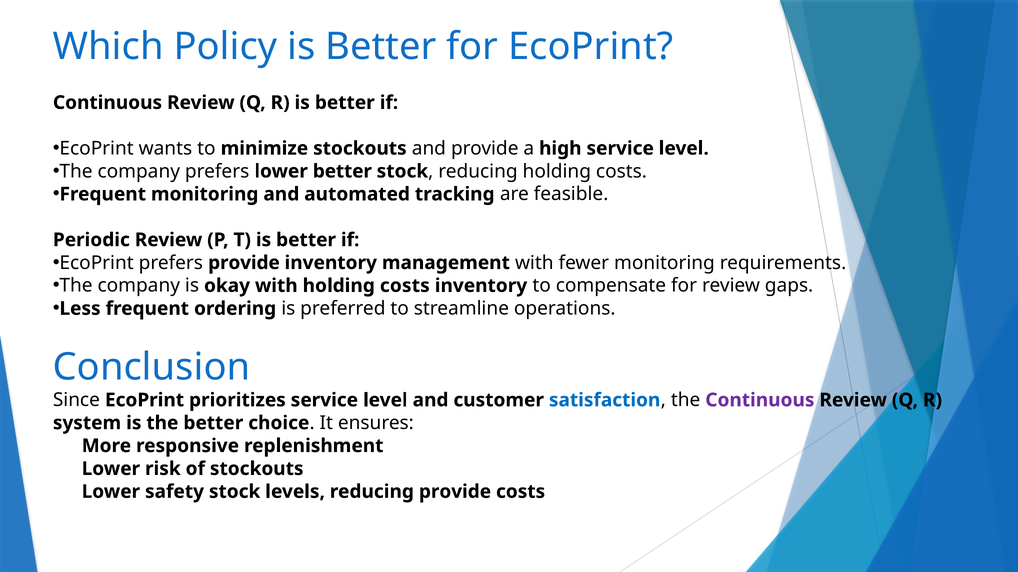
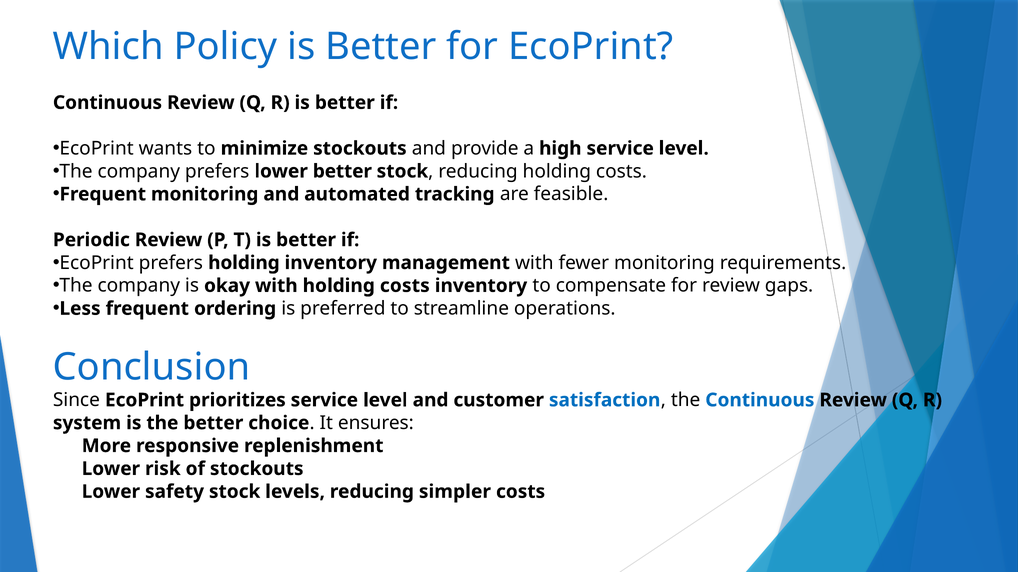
prefers provide: provide -> holding (244, 263)
Continuous colour: purple -> blue (760, 400)
reducing provide: provide -> simpler (455, 492)
